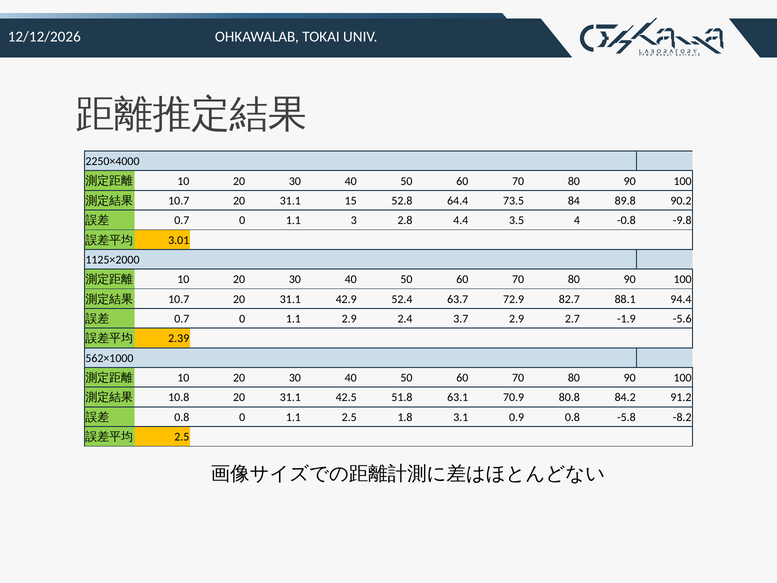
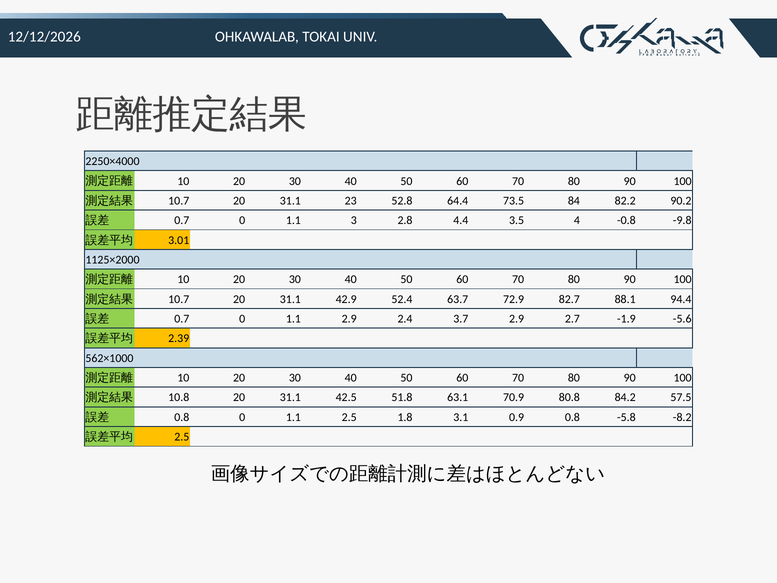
15: 15 -> 23 (351, 201)
89.8: 89.8 -> 82.2 (625, 201)
91.2: 91.2 -> 57.5 (681, 397)
